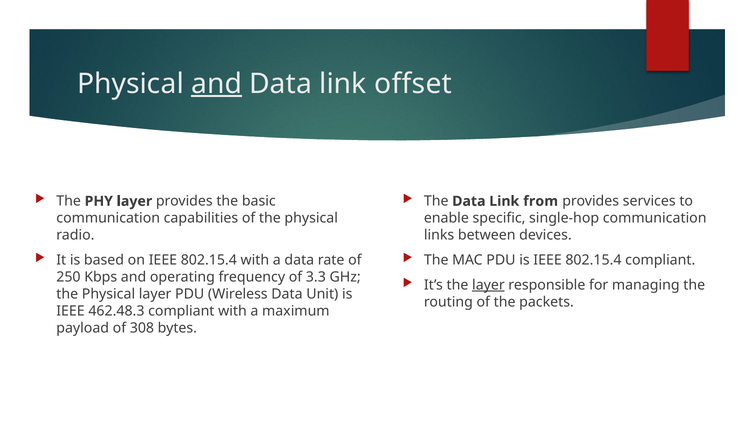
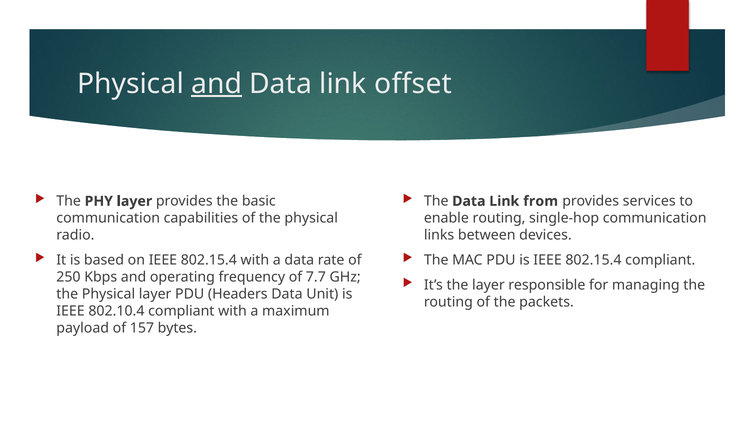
enable specific: specific -> routing (499, 218)
3.3: 3.3 -> 7.7 (316, 277)
layer underline: present -> none (488, 285)
Wireless: Wireless -> Headers (238, 294)
462.48.3: 462.48.3 -> 802.10.4 (116, 311)
308: 308 -> 157 (142, 328)
